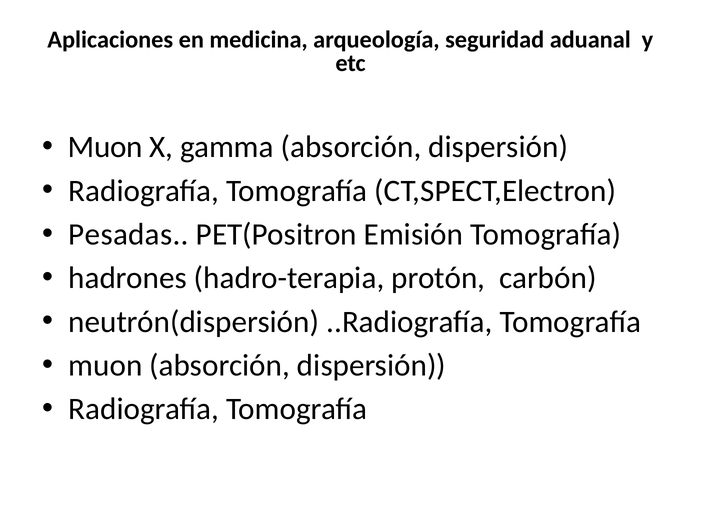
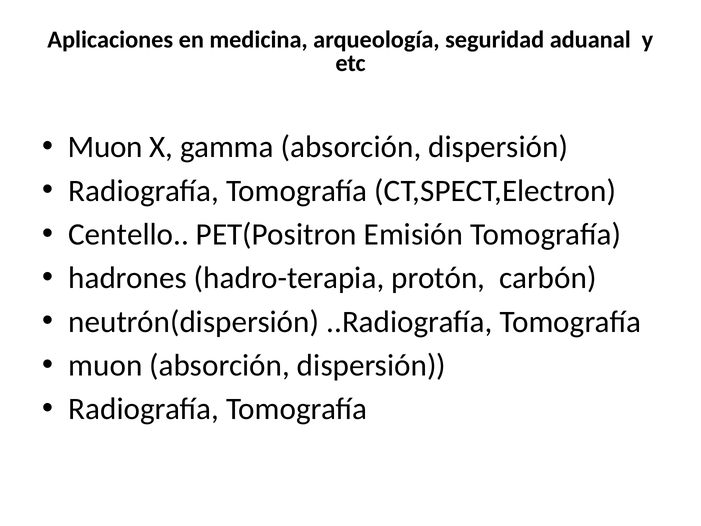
Pesadas: Pesadas -> Centello (129, 234)
